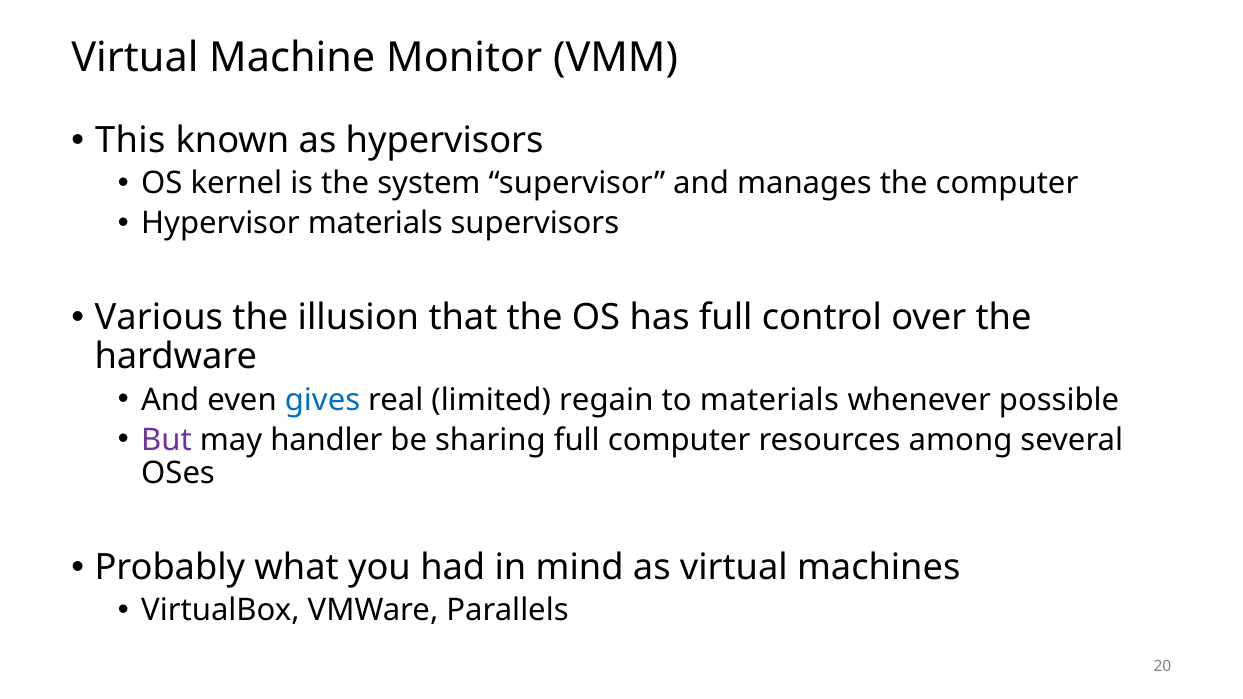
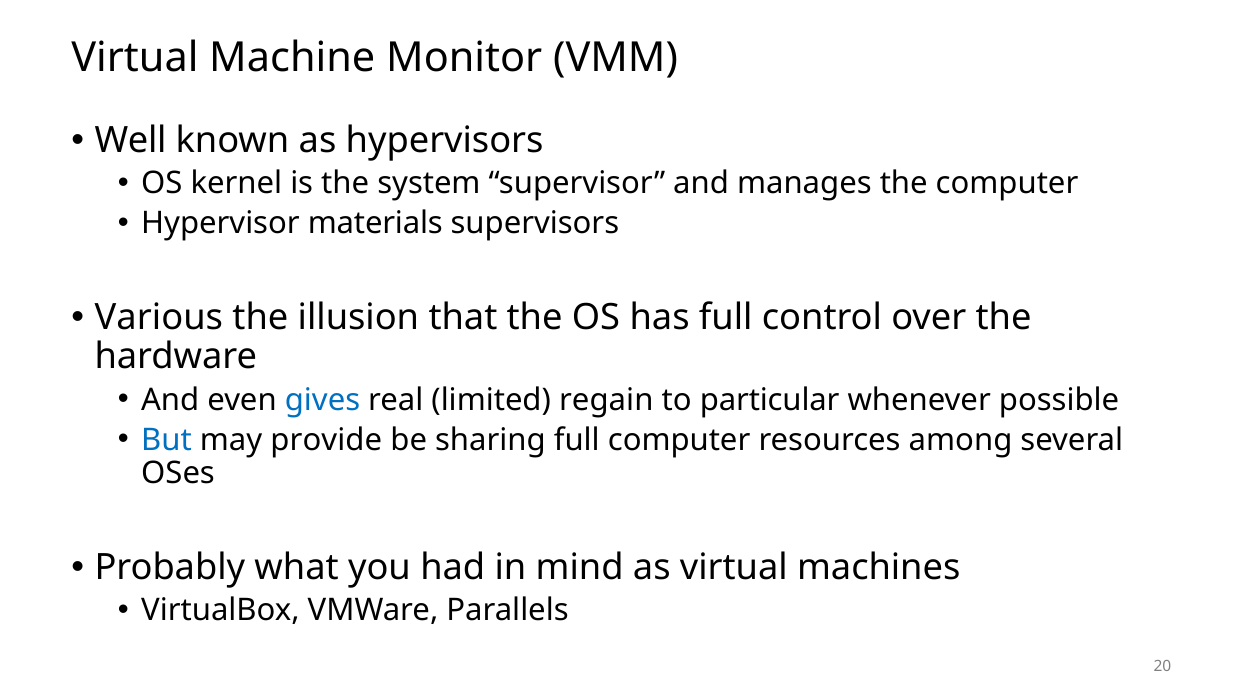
This: This -> Well (131, 141)
to materials: materials -> particular (770, 400)
But colour: purple -> blue (166, 440)
handler: handler -> provide (326, 440)
